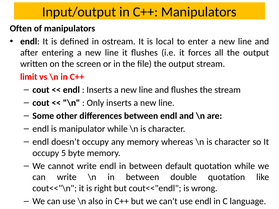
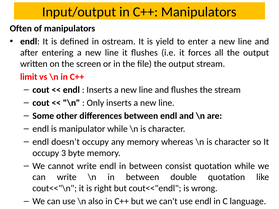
local: local -> yield (165, 42)
5: 5 -> 3 (64, 153)
default: default -> consist (178, 166)
